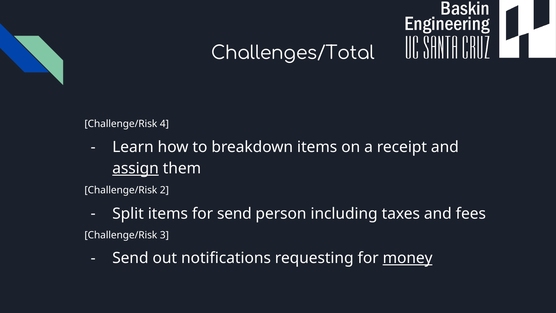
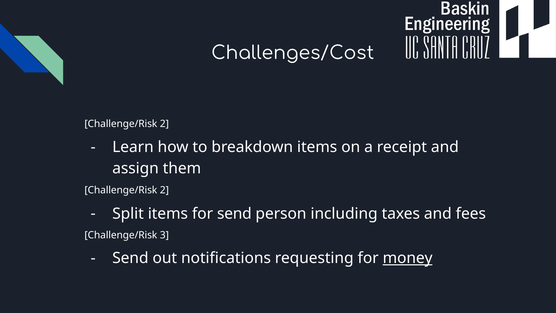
Challenges/Total: Challenges/Total -> Challenges/Cost (293, 53)
4: 4 -> 2 (164, 124)
assign underline: present -> none (136, 168)
